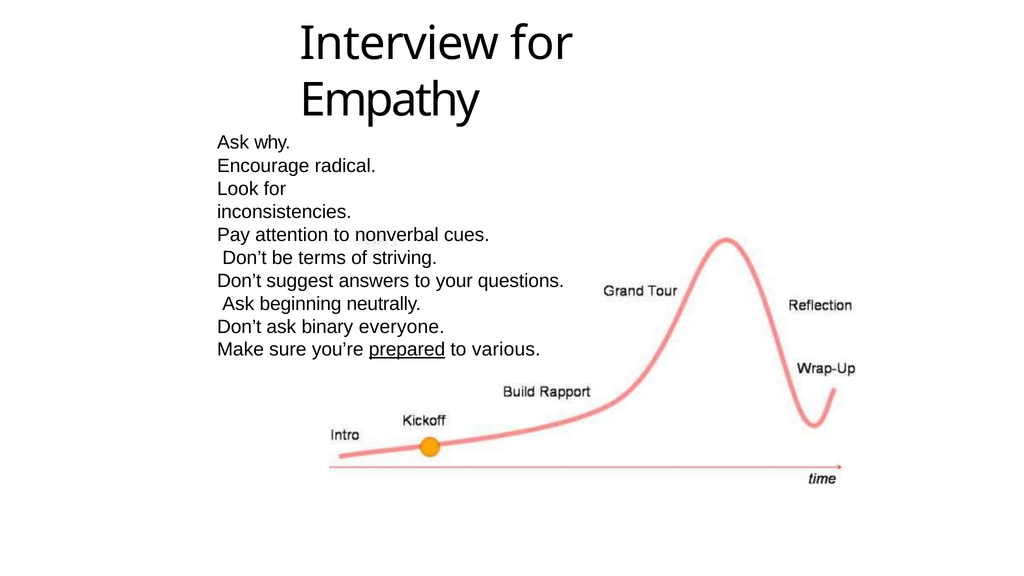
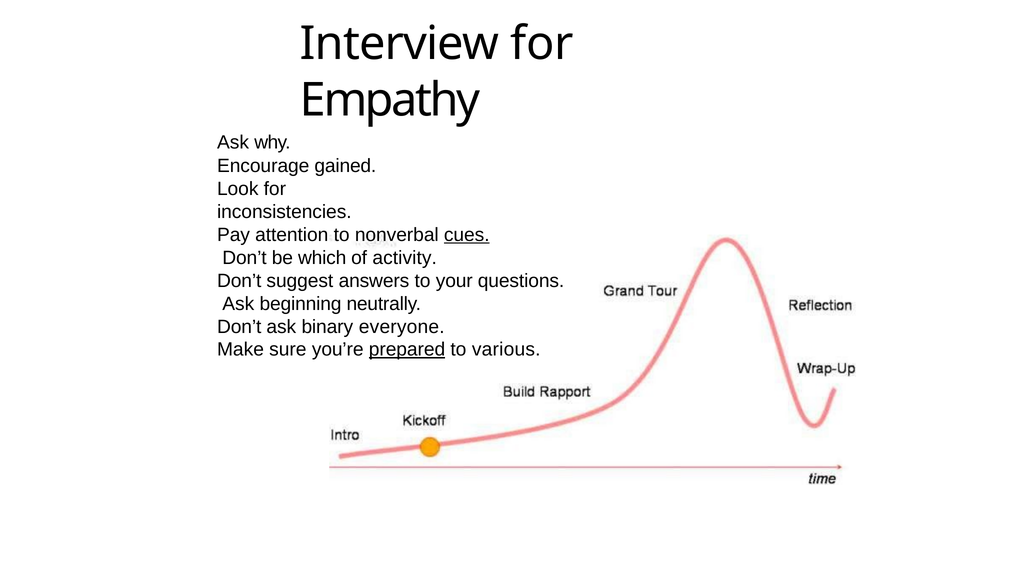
radical: radical -> gained (345, 166)
cues underline: none -> present (467, 235)
terms: terms -> which (322, 258)
striving: striving -> activity (405, 258)
